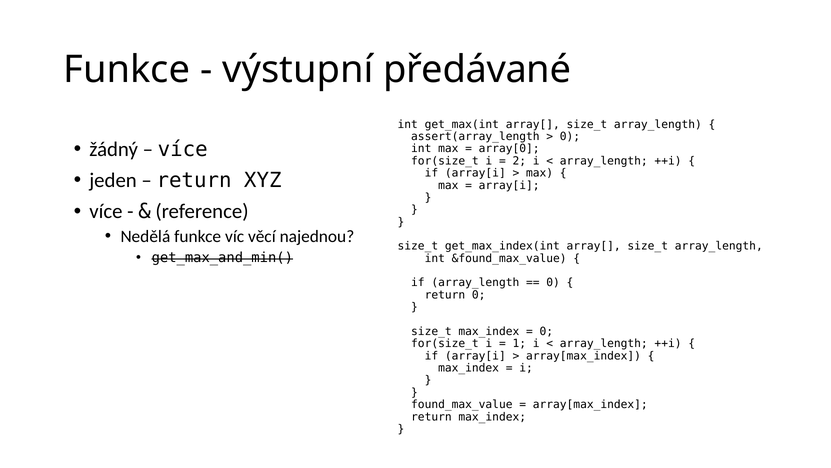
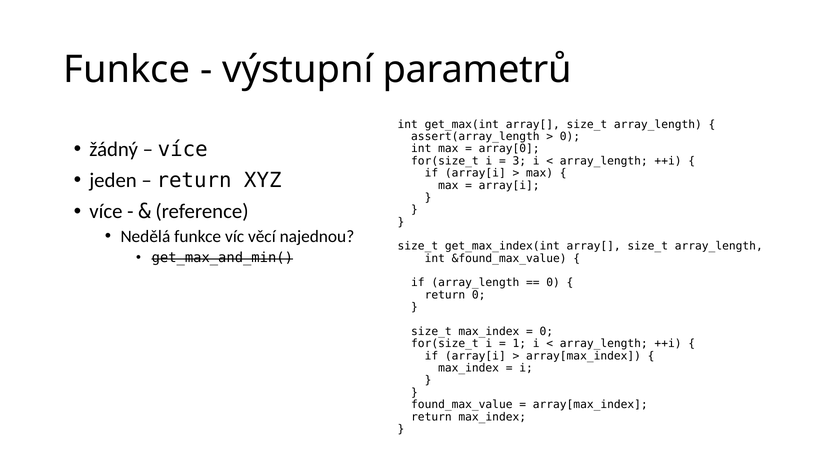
předávané: předávané -> parametrů (477, 70)
2: 2 -> 3 (519, 161)
